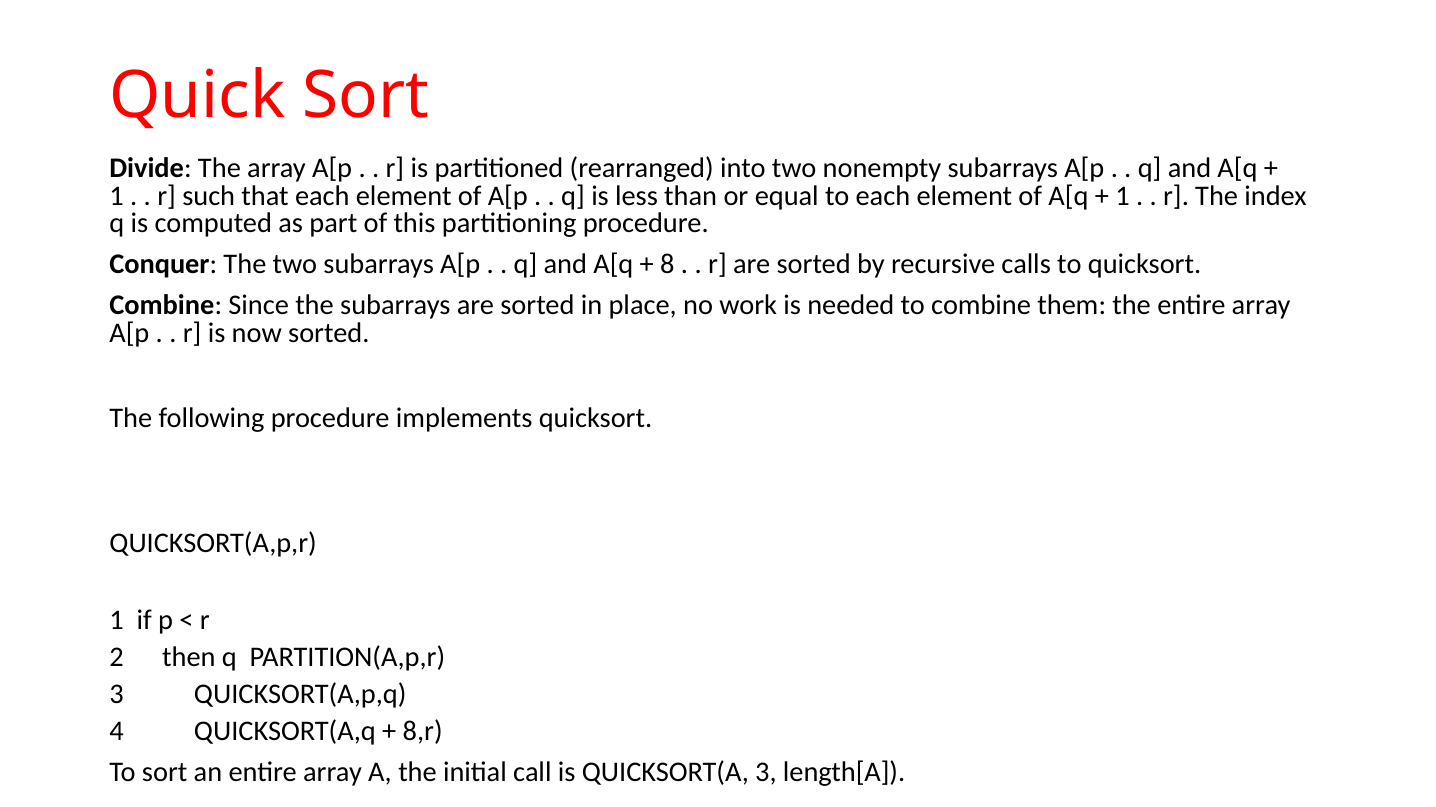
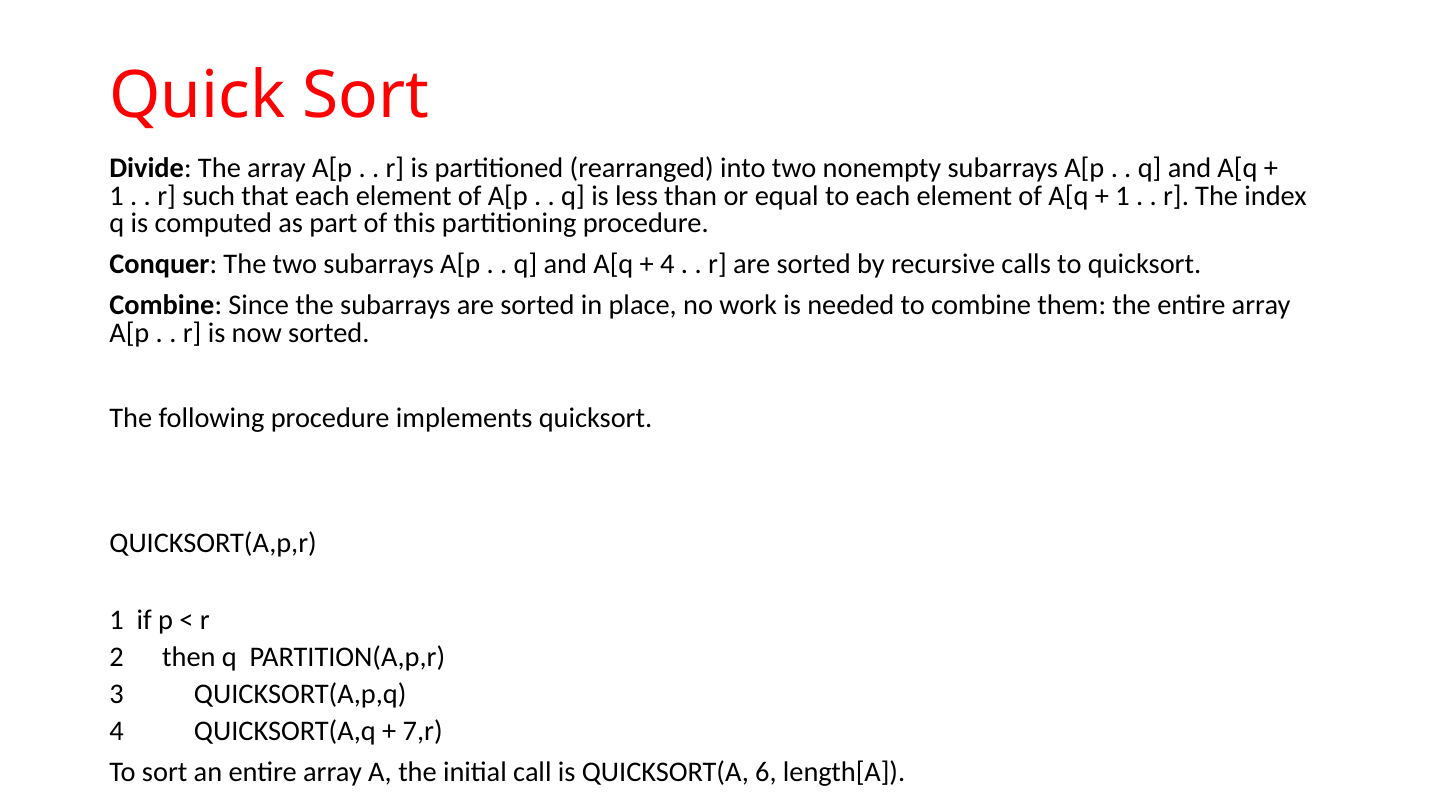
8: 8 -> 4 (667, 265)
8,r: 8,r -> 7,r (423, 732)
QUICKSORT(A 3: 3 -> 6 (766, 773)
